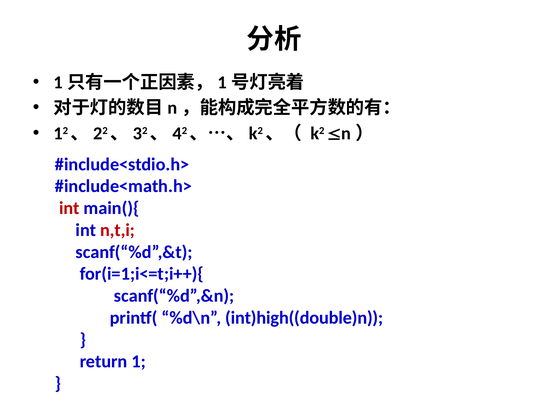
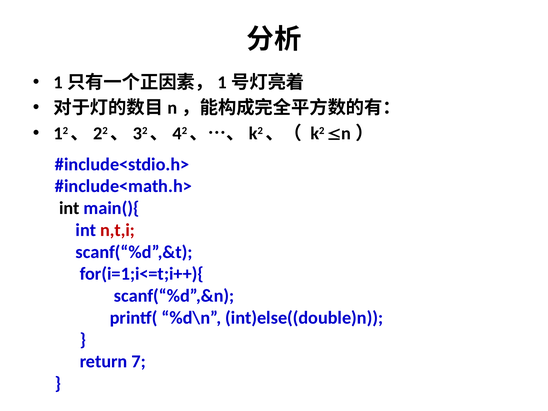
int colour: red -> black (69, 208)
int)high((double)n: int)high((double)n -> int)else((double)n (304, 318)
1: 1 -> 7 (139, 362)
